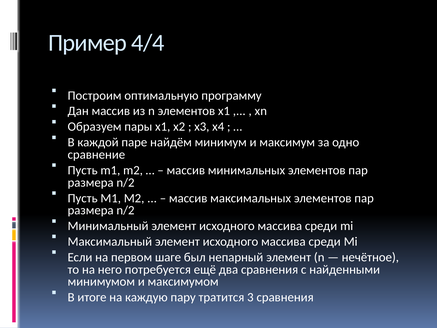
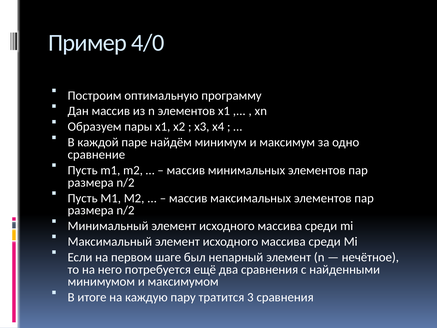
4/4: 4/4 -> 4/0 (148, 43)
